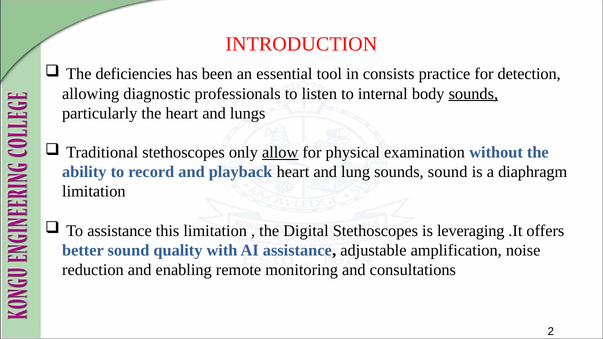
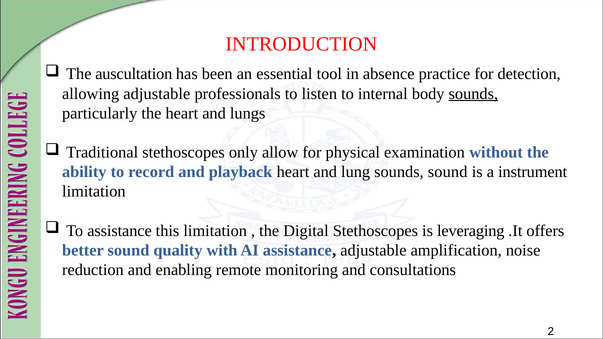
deficiencies: deficiencies -> auscultation (134, 74)
consists: consists -> absence (389, 74)
allowing diagnostic: diagnostic -> adjustable (157, 94)
allow underline: present -> none (280, 152)
diaphragm: diaphragm -> instrument (533, 172)
